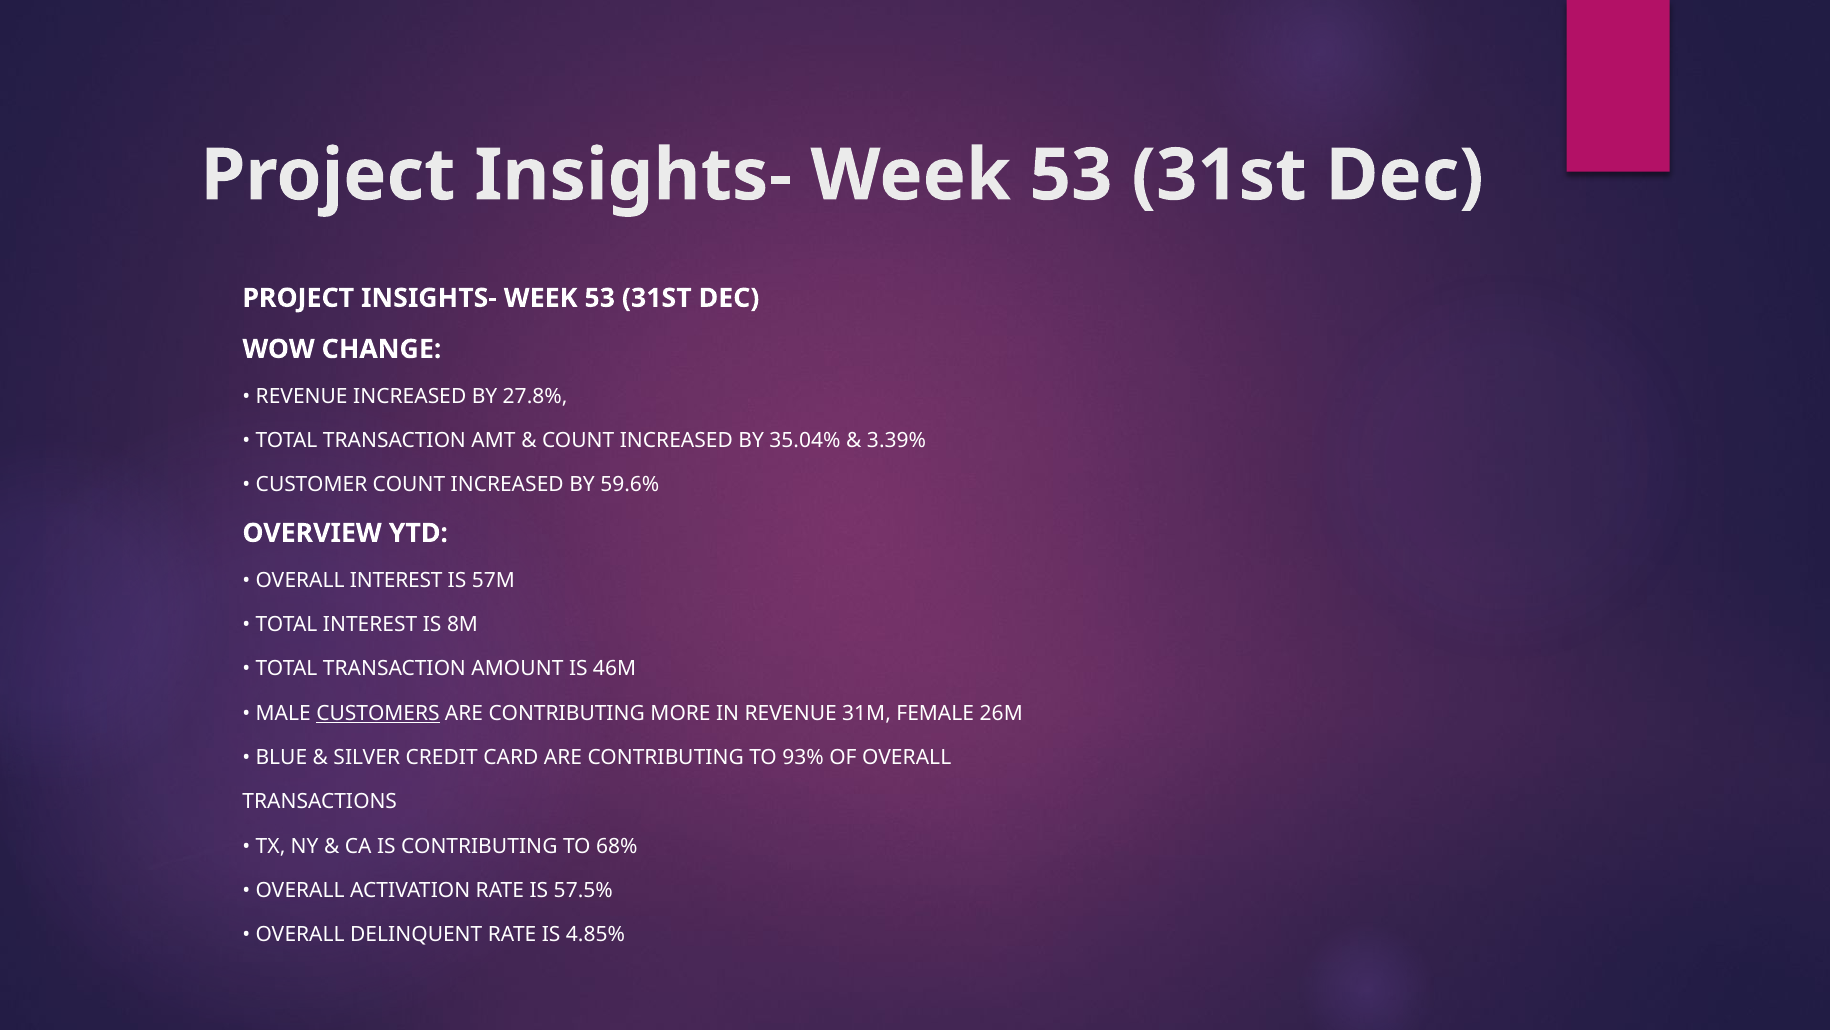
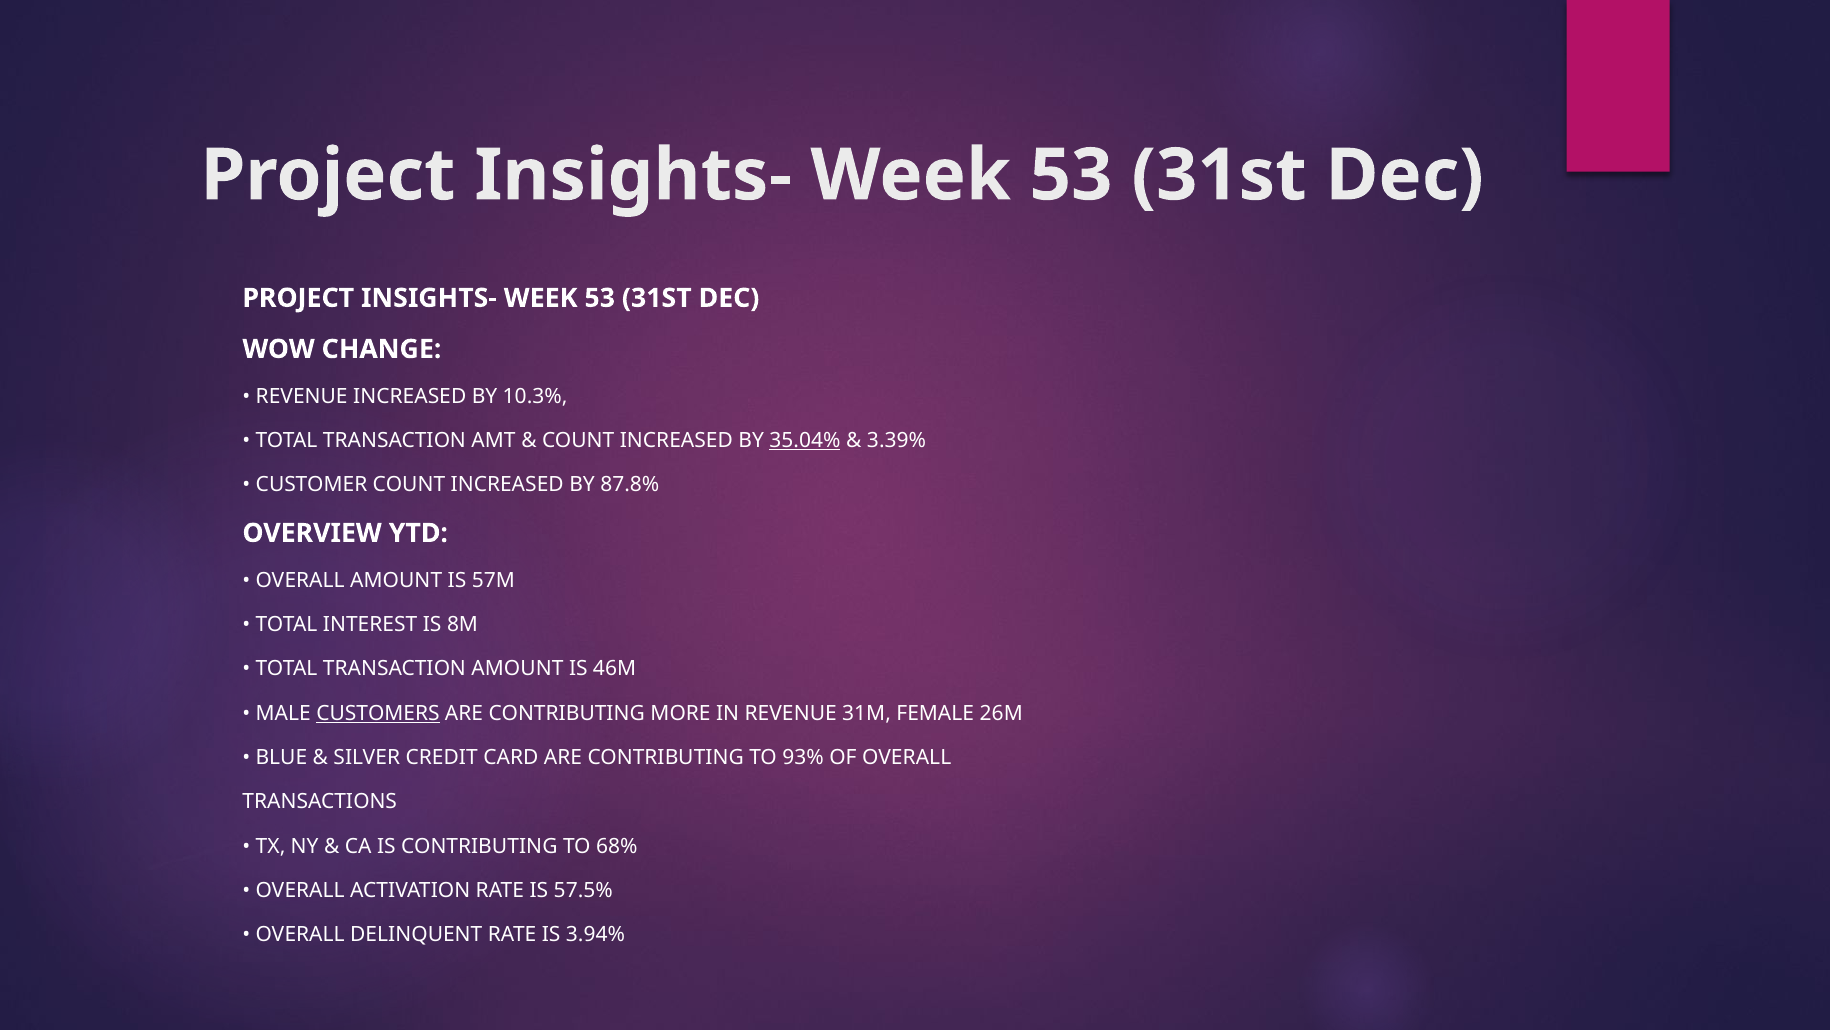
27.8%: 27.8% -> 10.3% (535, 396)
35.04% underline: none -> present (805, 440)
59.6%: 59.6% -> 87.8% (630, 485)
OVERALL INTEREST: INTEREST -> AMOUNT (396, 580)
4.85%: 4.85% -> 3.94% (595, 934)
